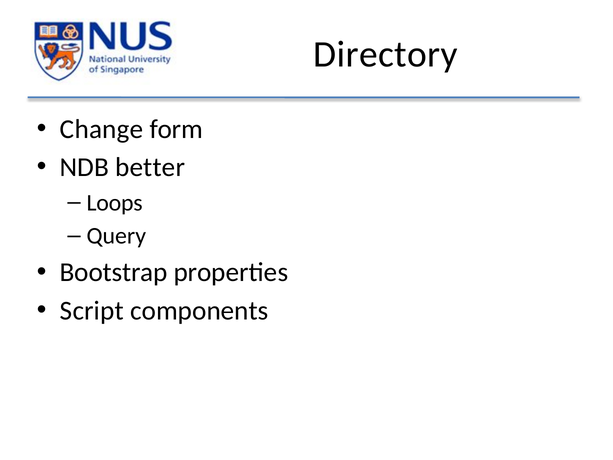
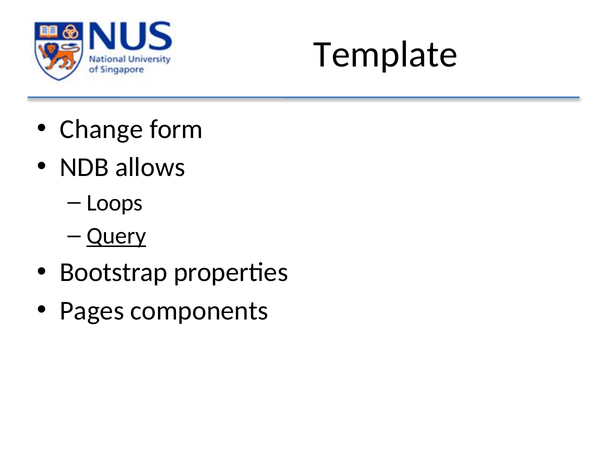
Directory: Directory -> Template (386, 54)
better: better -> allows (150, 167)
Query underline: none -> present (116, 236)
Script: Script -> Pages (92, 310)
